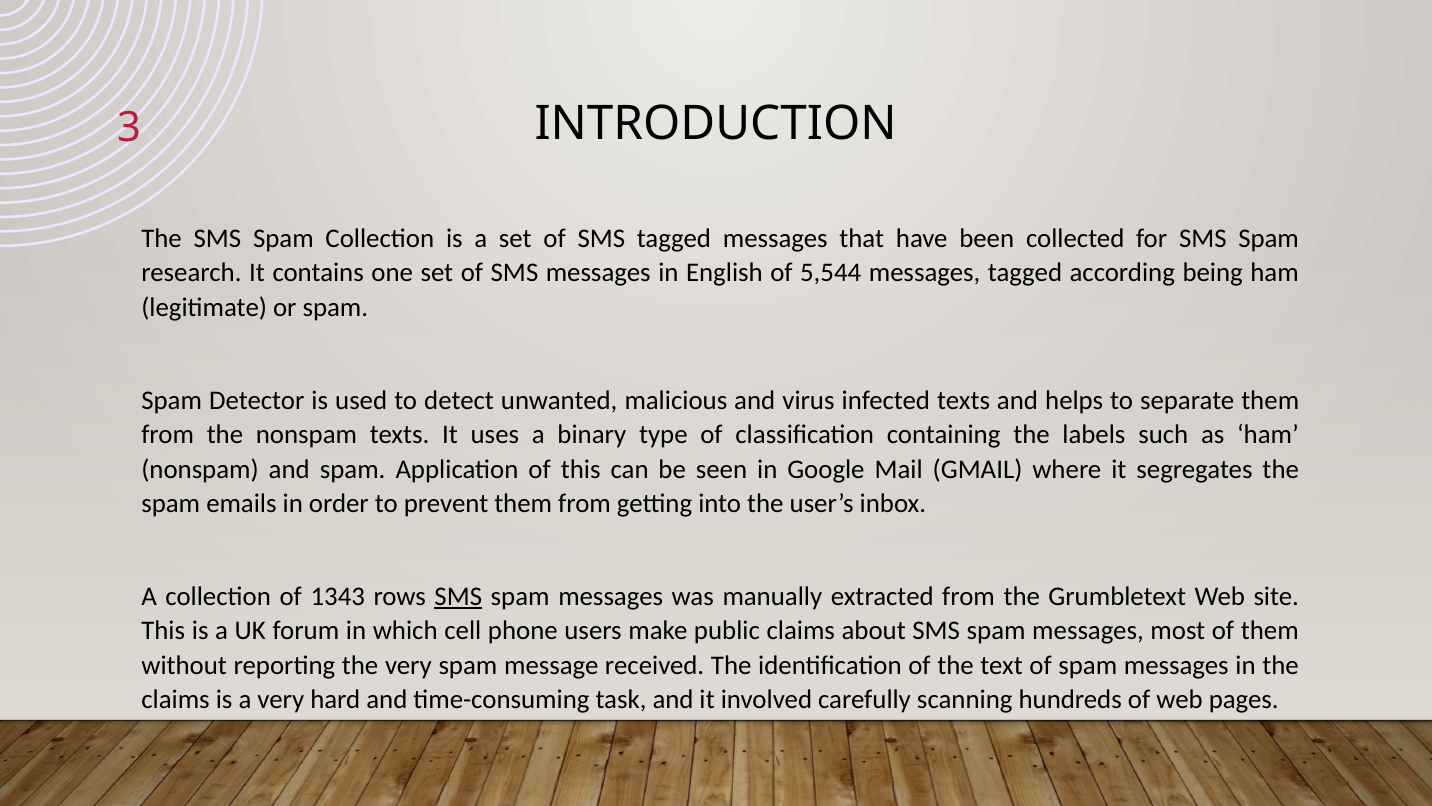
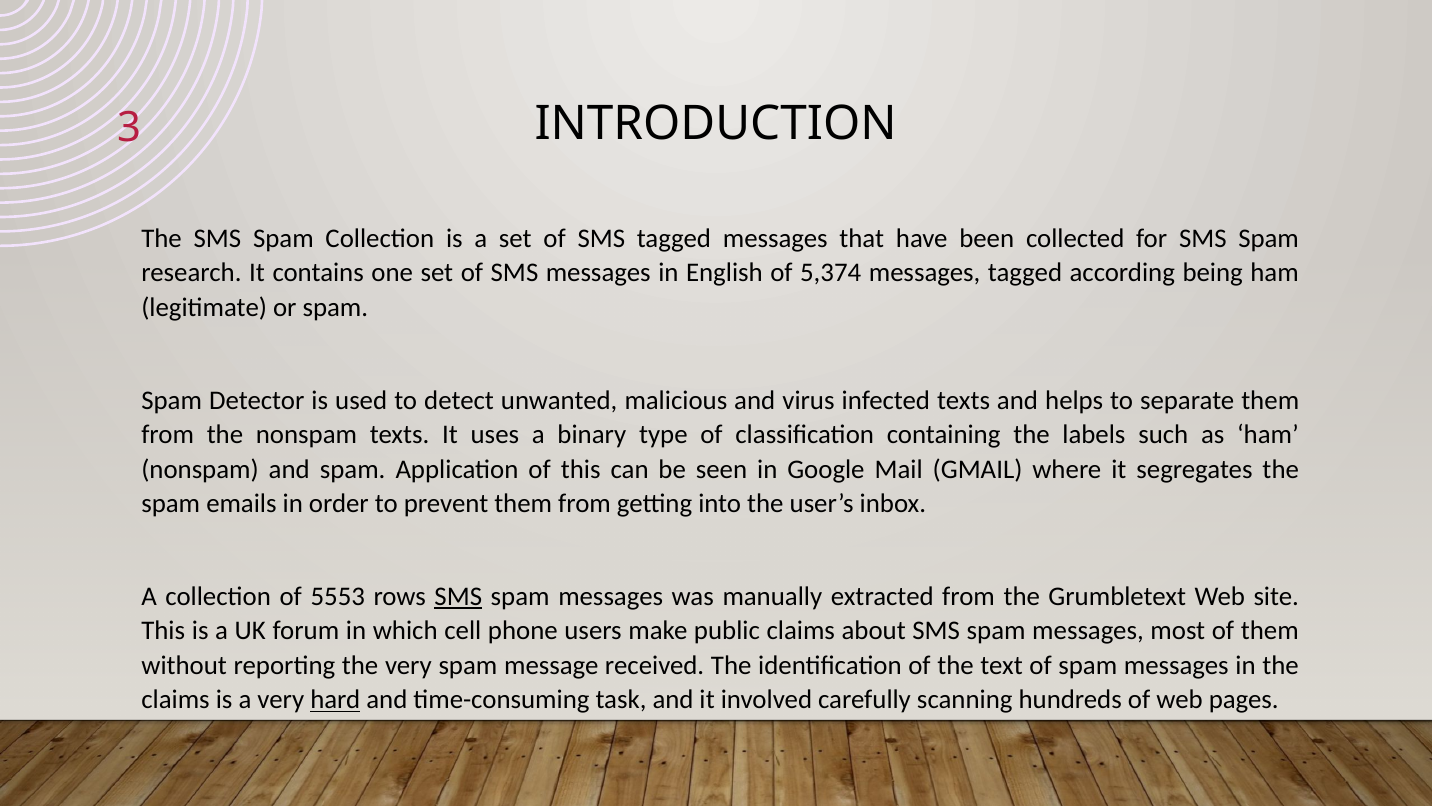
5,544: 5,544 -> 5,374 (831, 273)
1343: 1343 -> 5553 (338, 596)
hard underline: none -> present (335, 700)
